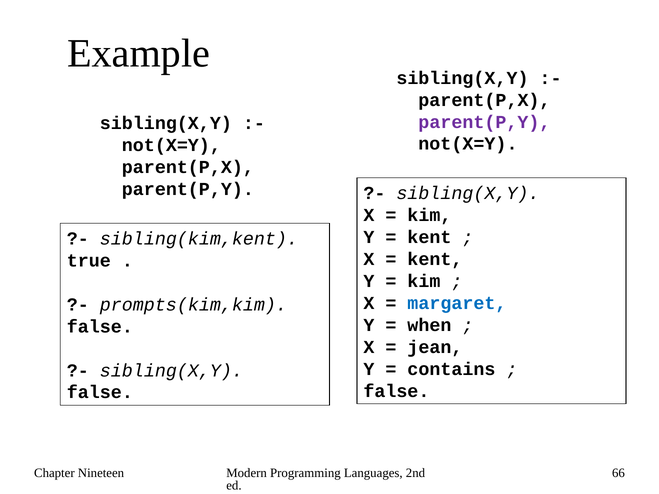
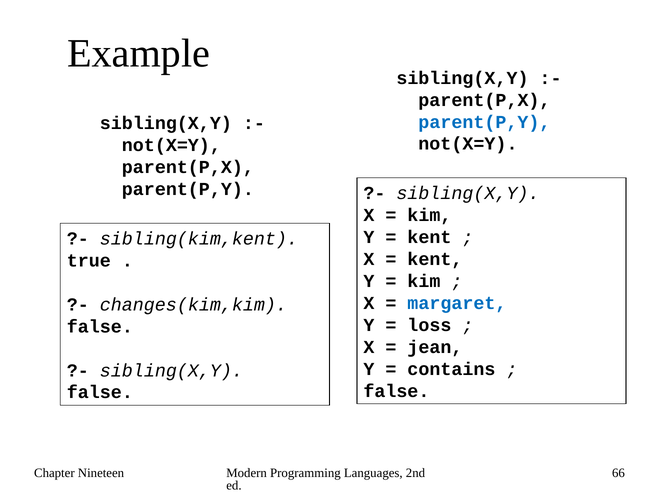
parent(P,Y colour: purple -> blue (484, 122)
prompts(kim,kim: prompts(kim,kim -> changes(kim,kim (193, 305)
when: when -> loss (429, 325)
